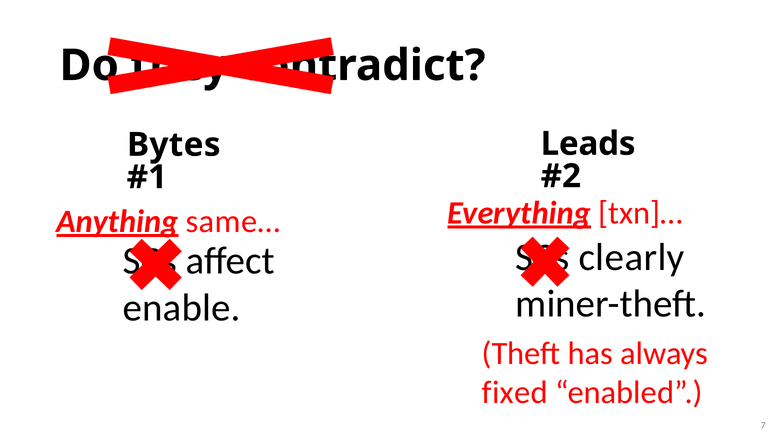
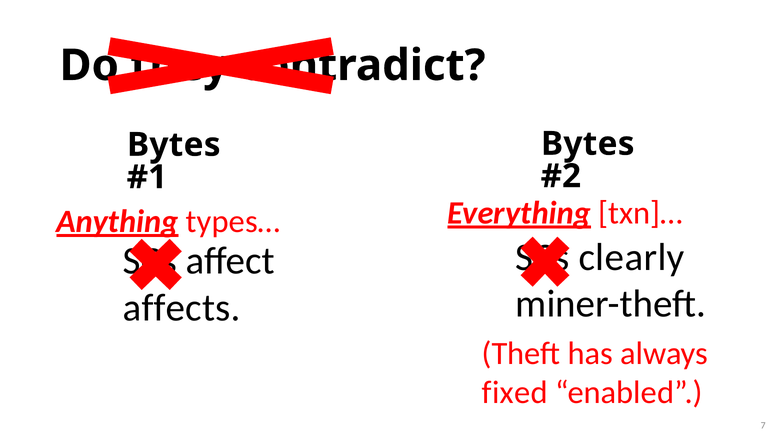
Leads: Leads -> Bytes (588, 144)
same…: same… -> types… (233, 221)
enable: enable -> affects (182, 308)
